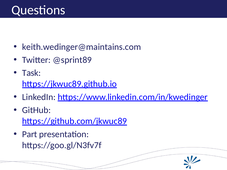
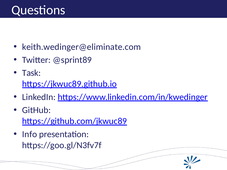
keith.wedinger@maintains.com: keith.wedinger@maintains.com -> keith.wedinger@eliminate.com (82, 47)
Part: Part -> Info (30, 134)
